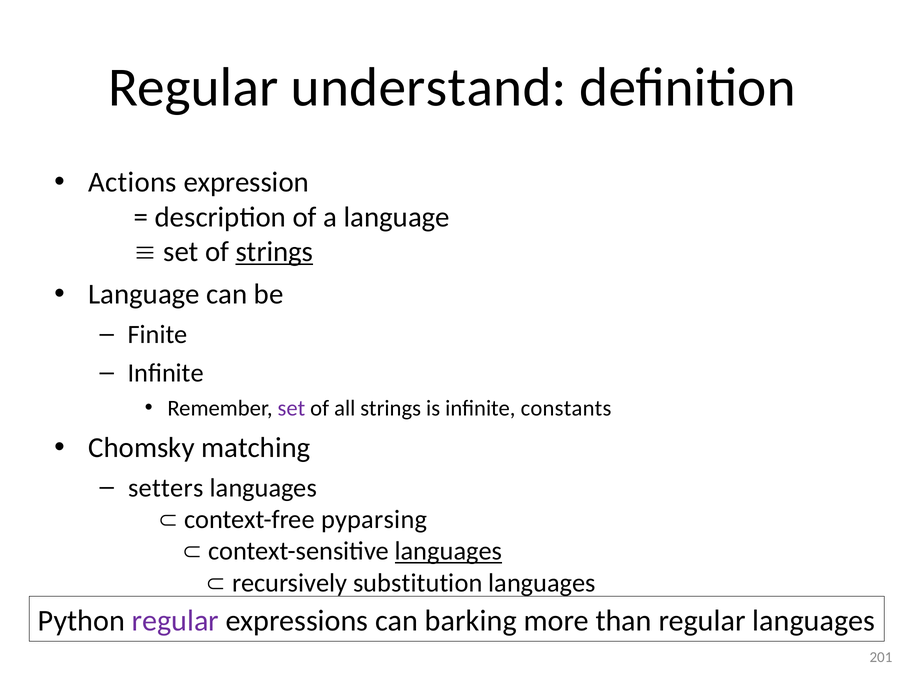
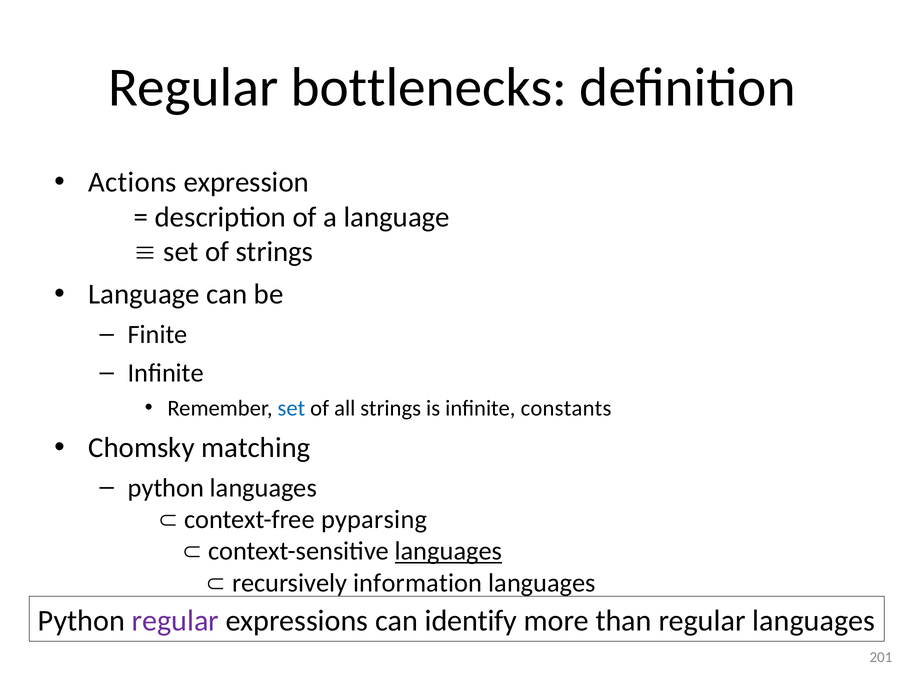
understand: understand -> bottlenecks (429, 88)
strings underline: present -> none (274, 252)
set colour: purple -> blue (291, 408)
setters: setters -> python (166, 488)
substitution: substitution -> information (418, 583)
barking: barking -> identify (471, 621)
